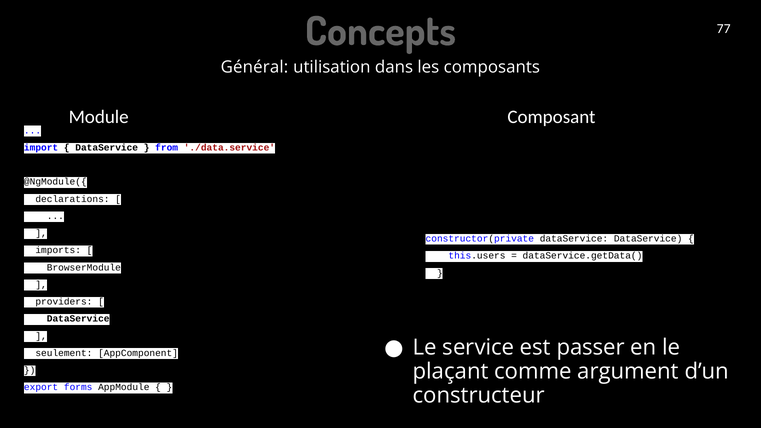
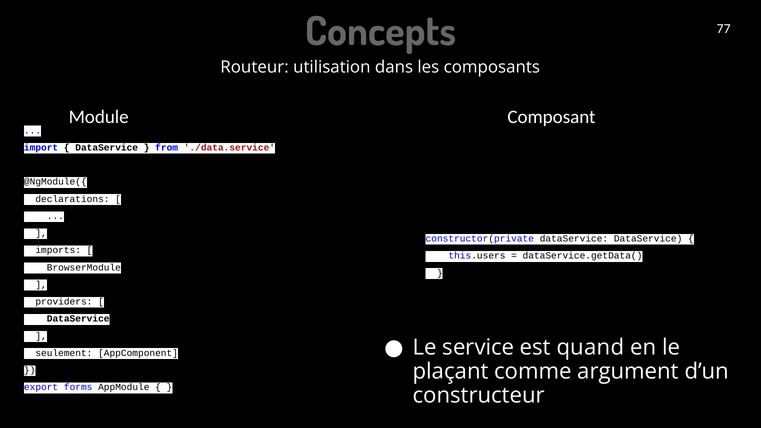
Général: Général -> Routeur (255, 67)
passer: passer -> quand (590, 348)
